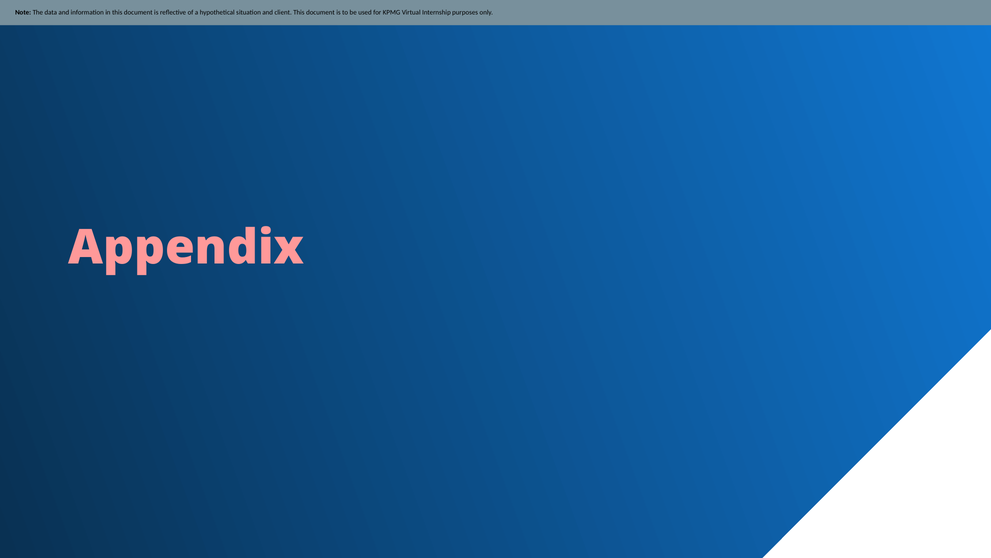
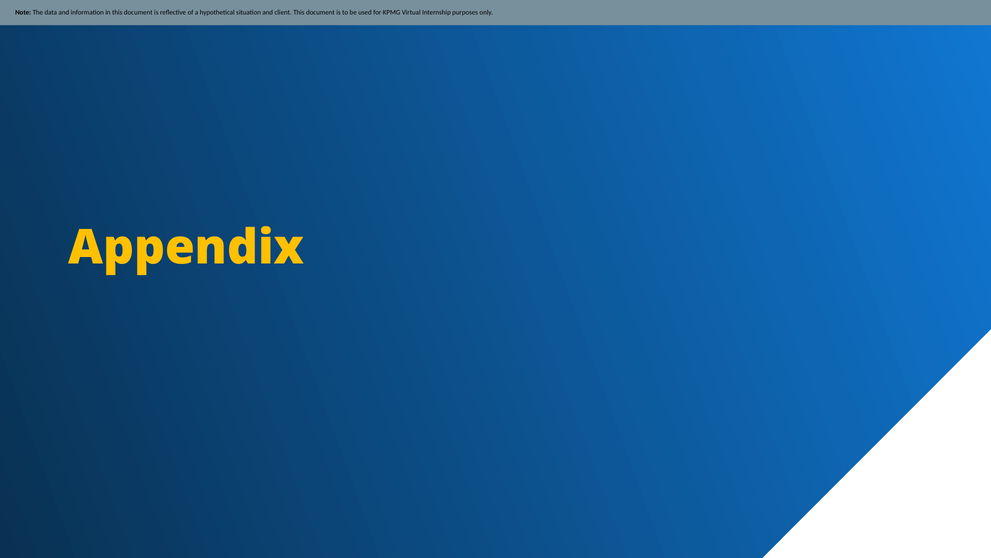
Appendix colour: pink -> yellow (186, 248)
